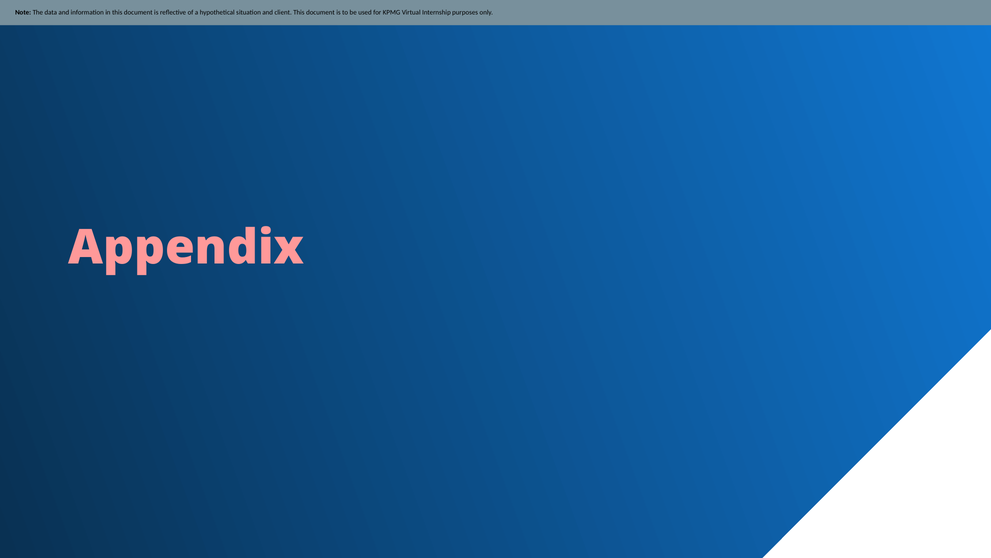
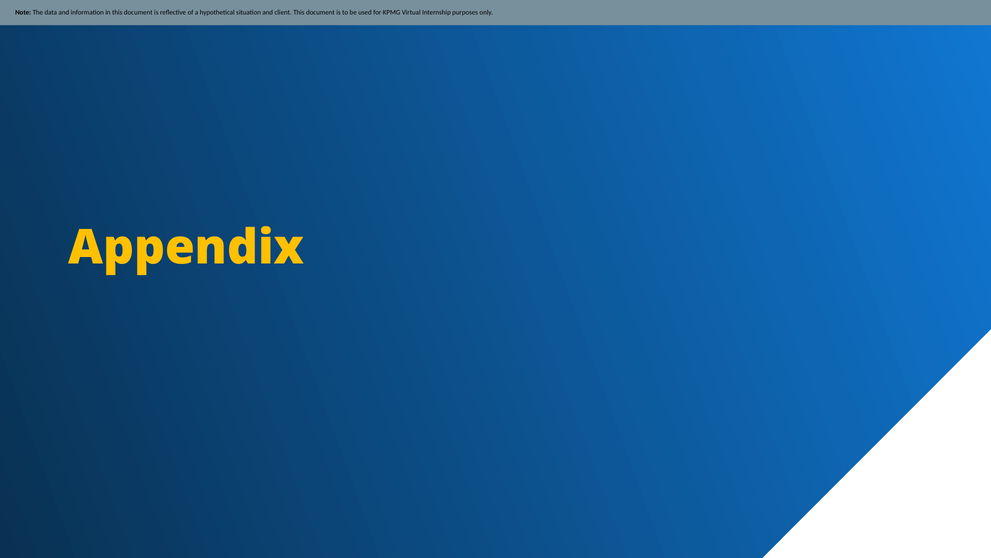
Appendix colour: pink -> yellow (186, 248)
